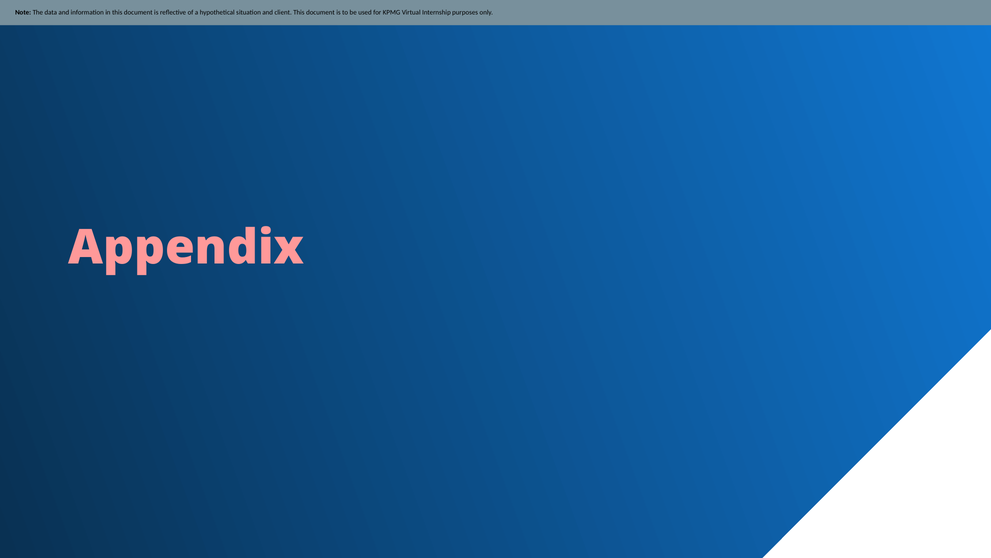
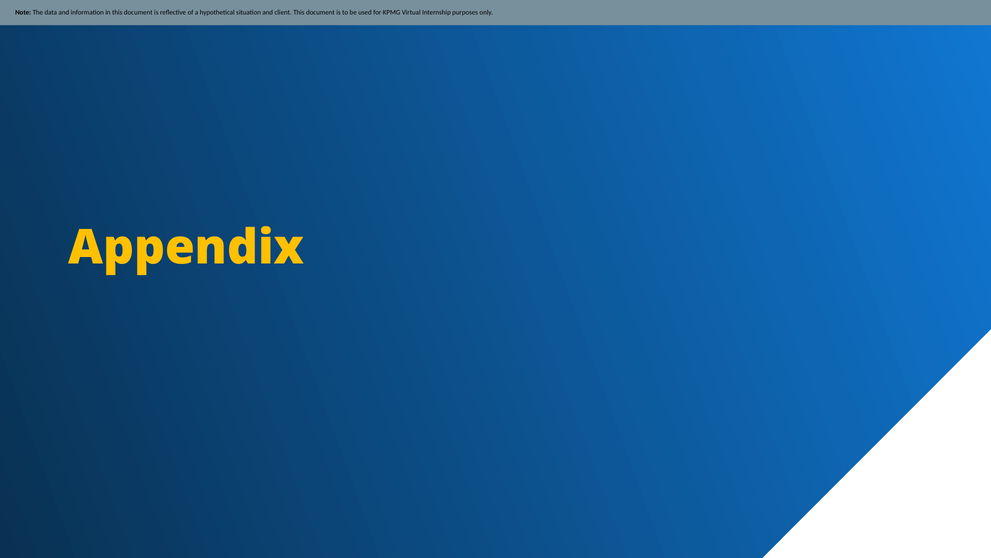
Appendix colour: pink -> yellow (186, 248)
